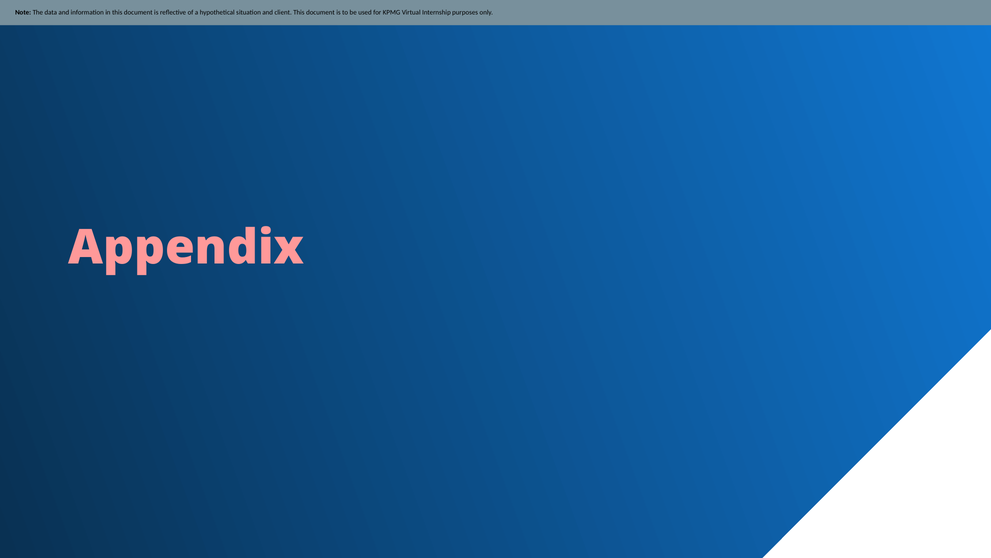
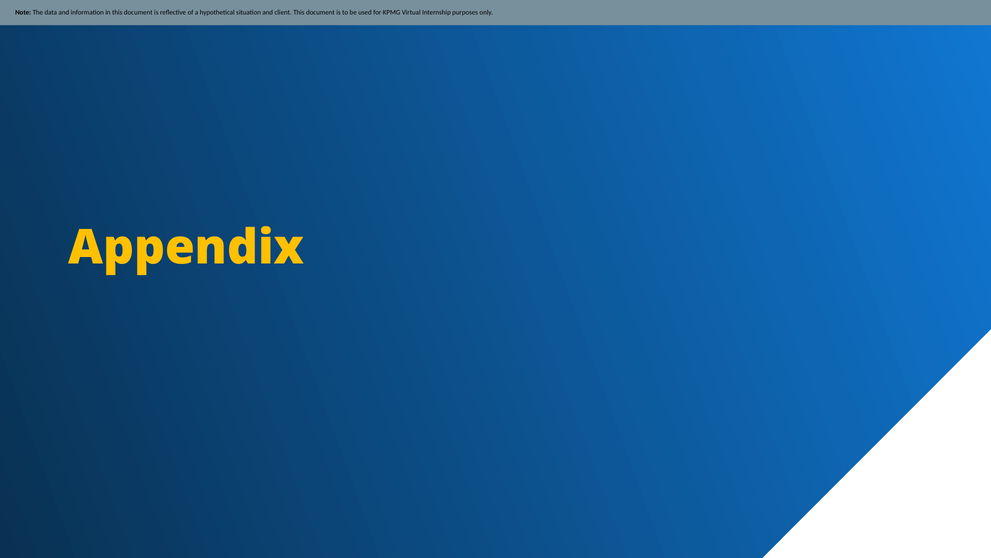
Appendix colour: pink -> yellow (186, 248)
